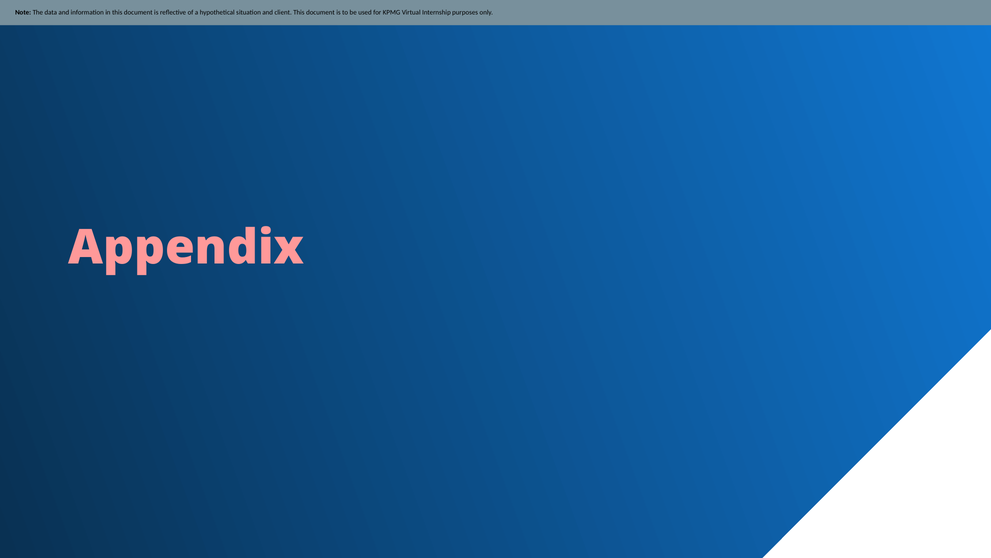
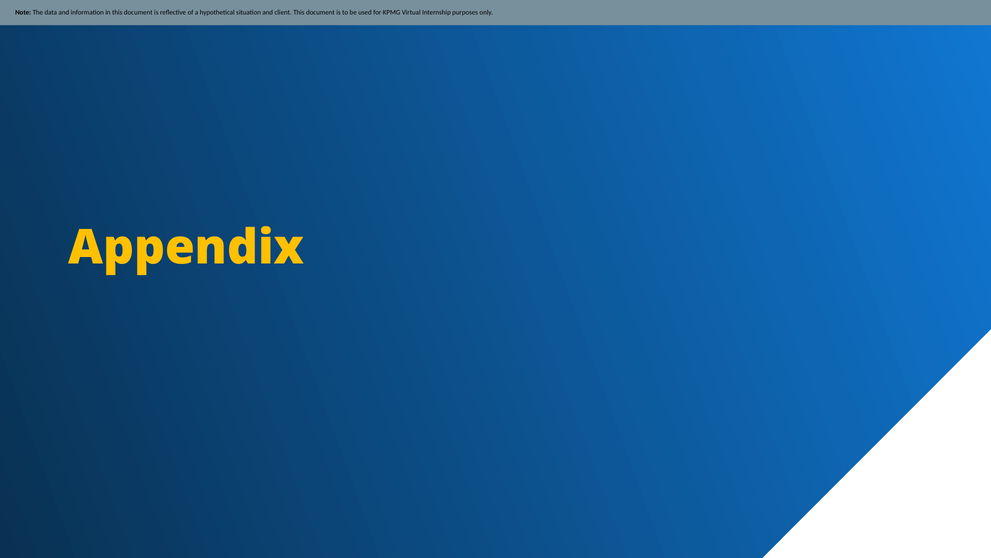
Appendix colour: pink -> yellow (186, 248)
